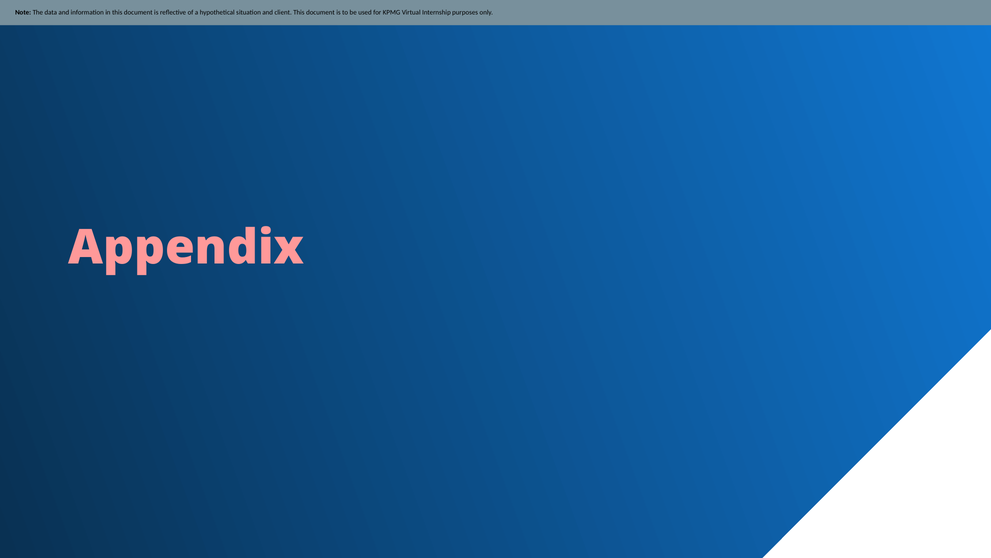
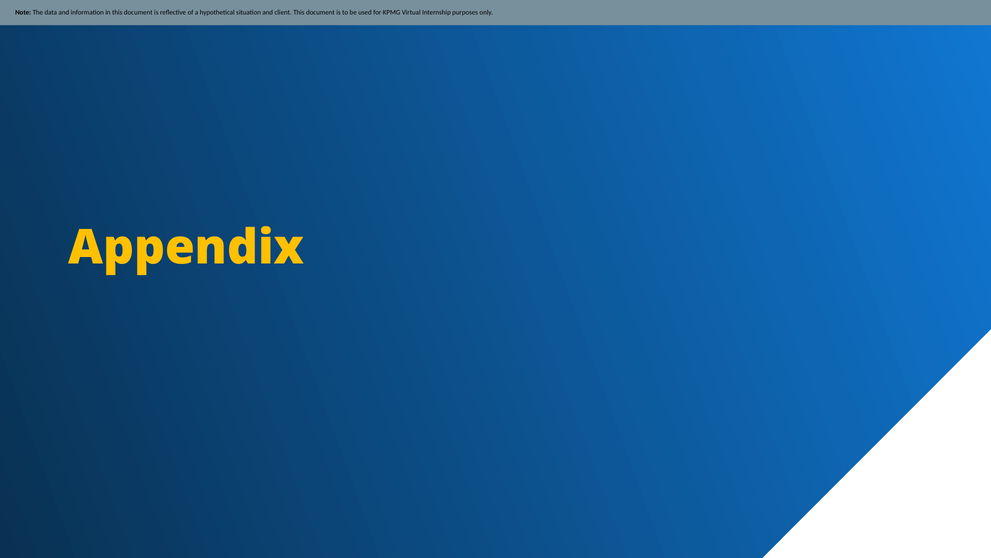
Appendix colour: pink -> yellow (186, 248)
